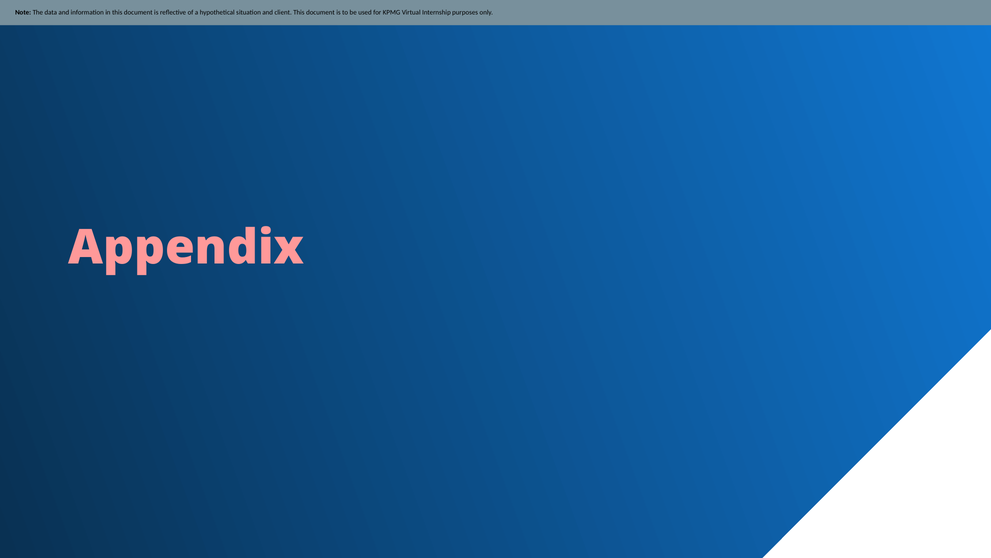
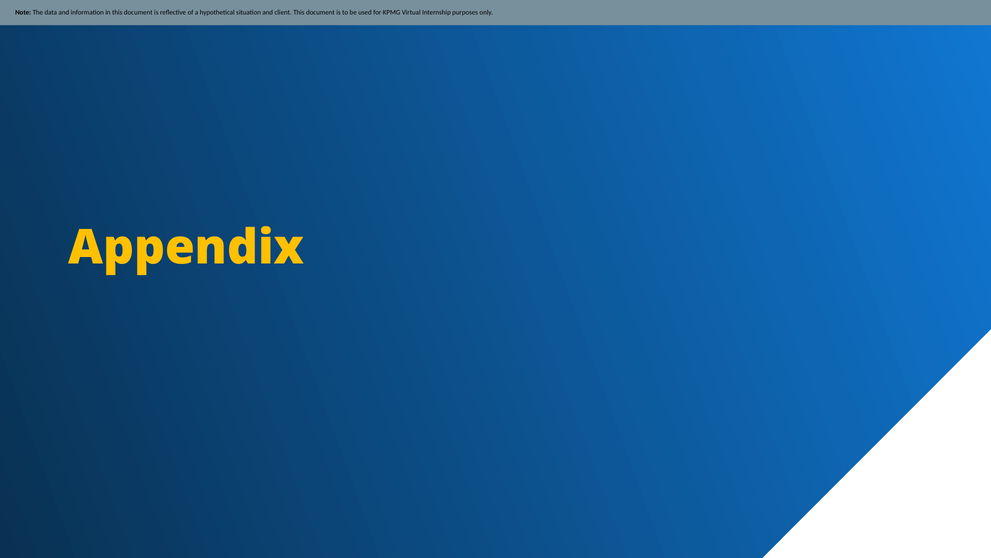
Appendix colour: pink -> yellow (186, 248)
